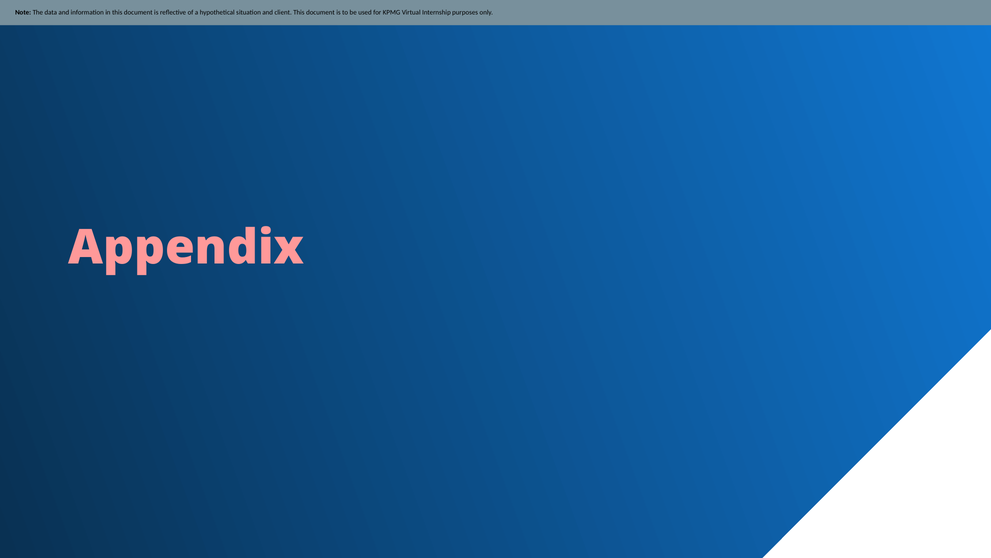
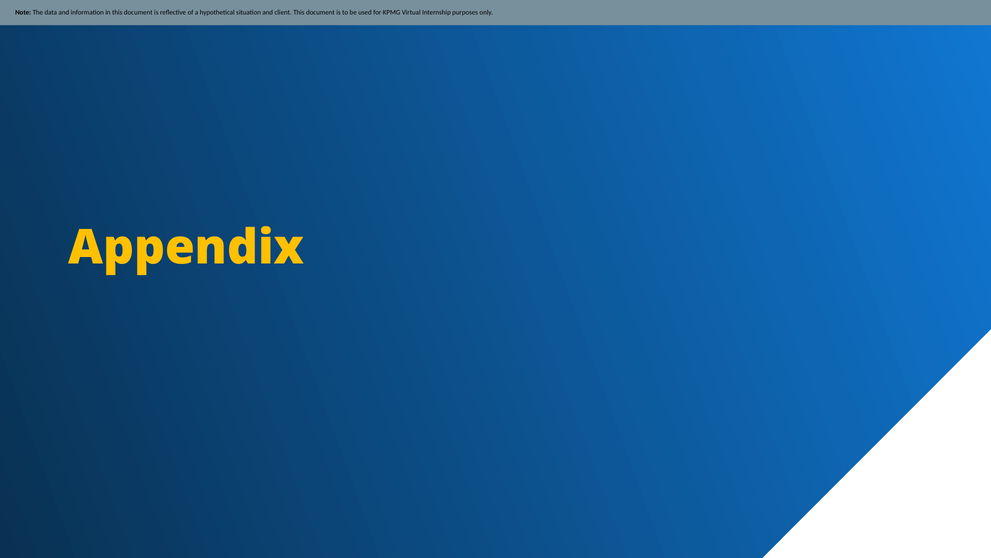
Appendix colour: pink -> yellow (186, 248)
